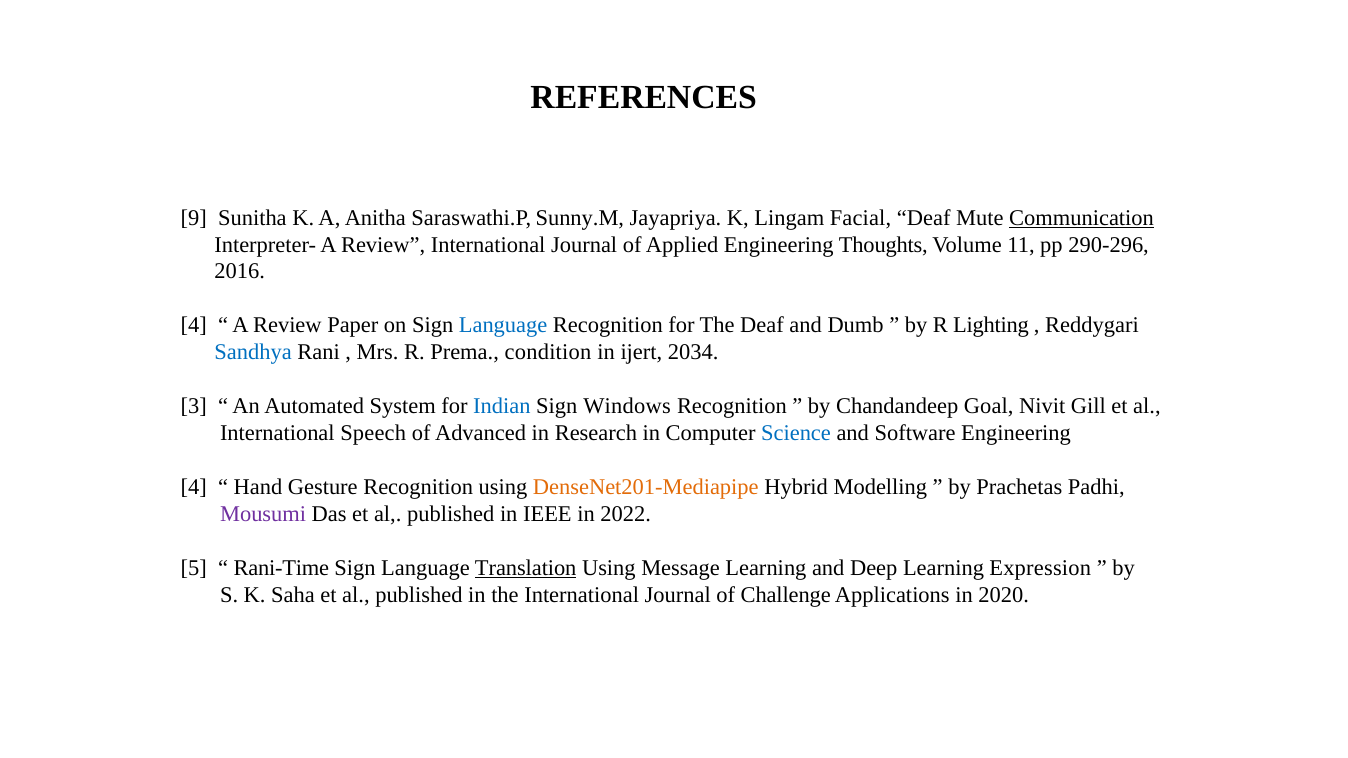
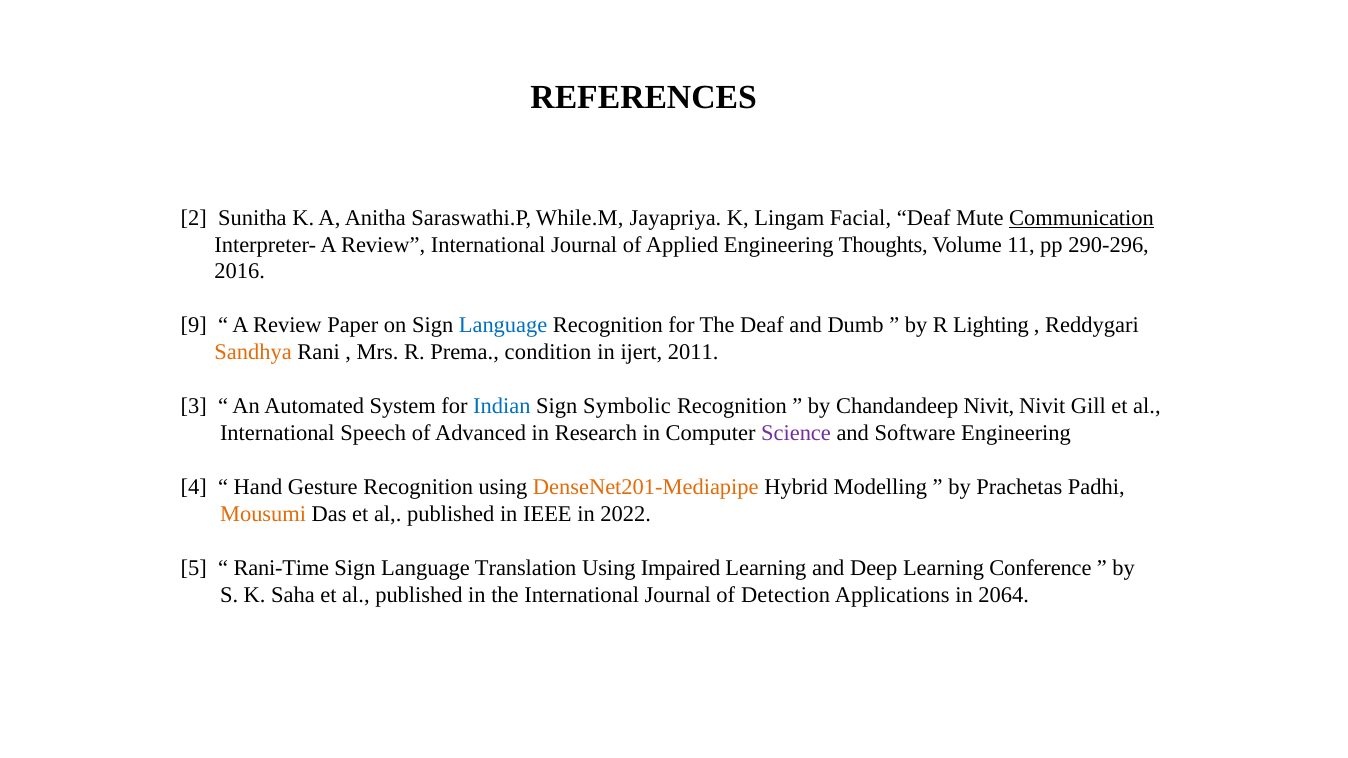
9: 9 -> 2 (194, 218)
Sunny.M: Sunny.M -> While.M (580, 218)
4: 4 -> 9 (194, 326)
Sandhya colour: blue -> orange (253, 353)
2034: 2034 -> 2011 (693, 353)
Windows: Windows -> Symbolic (627, 406)
Chandandeep Goal: Goal -> Nivit (989, 406)
Science colour: blue -> purple (796, 433)
Mousumi colour: purple -> orange (263, 514)
Translation underline: present -> none (526, 568)
Message: Message -> Impaired (681, 568)
Expression: Expression -> Conference (1040, 568)
Challenge: Challenge -> Detection (786, 595)
2020: 2020 -> 2064 (1004, 595)
